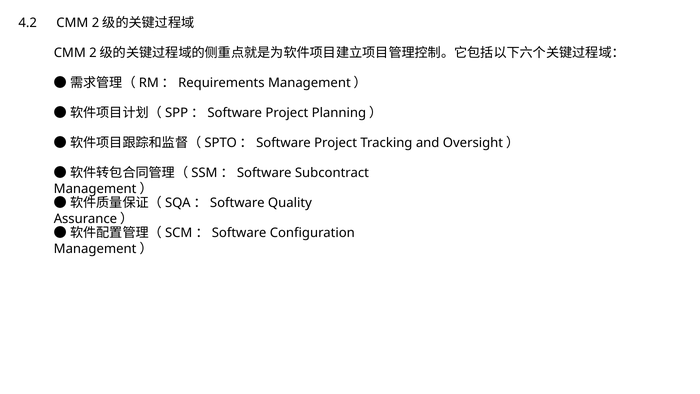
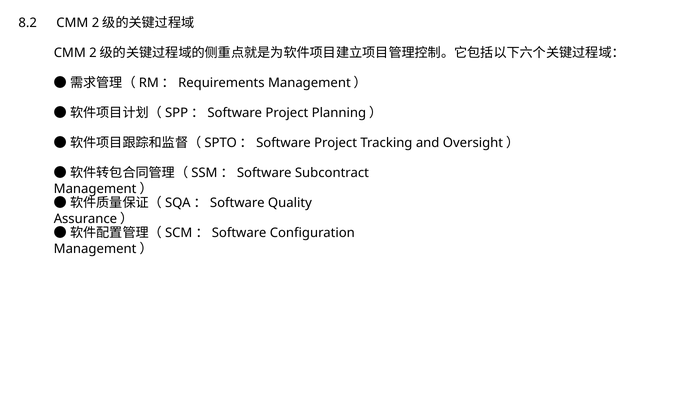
4.2: 4.2 -> 8.2 (28, 23)
